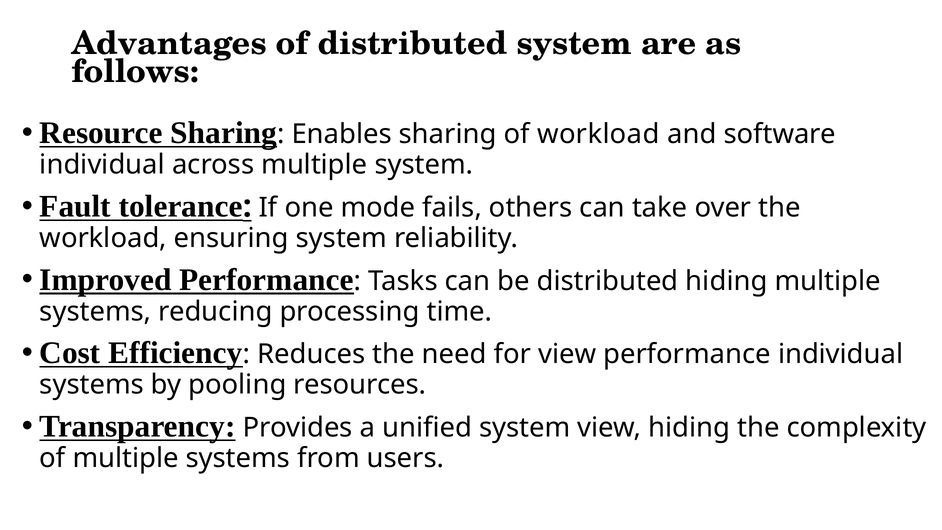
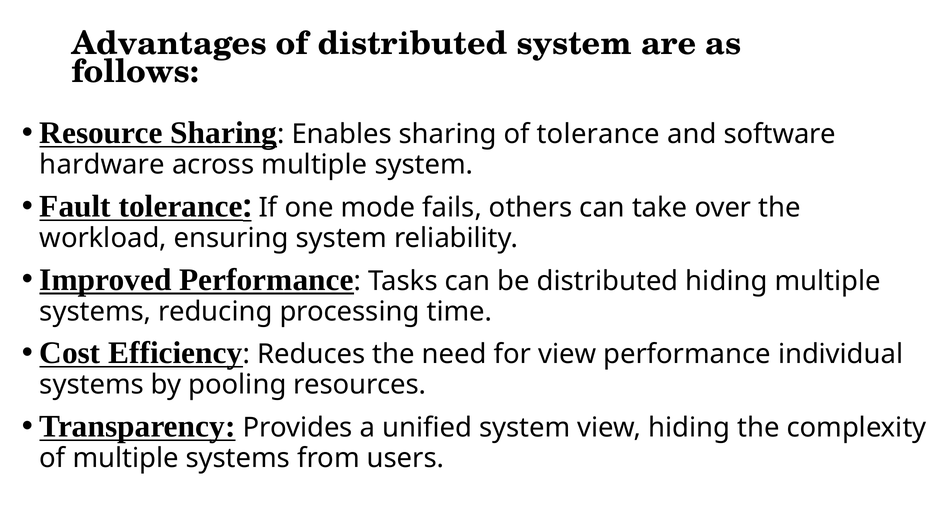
of workload: workload -> tolerance (598, 134)
individual: individual -> hardware (102, 165)
